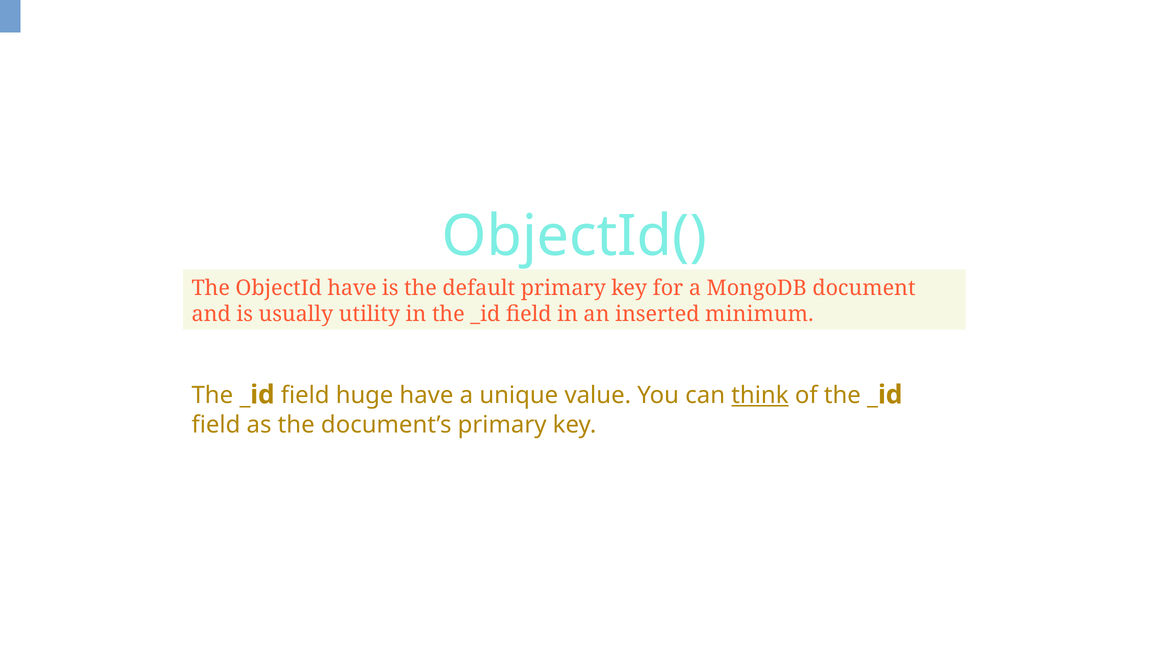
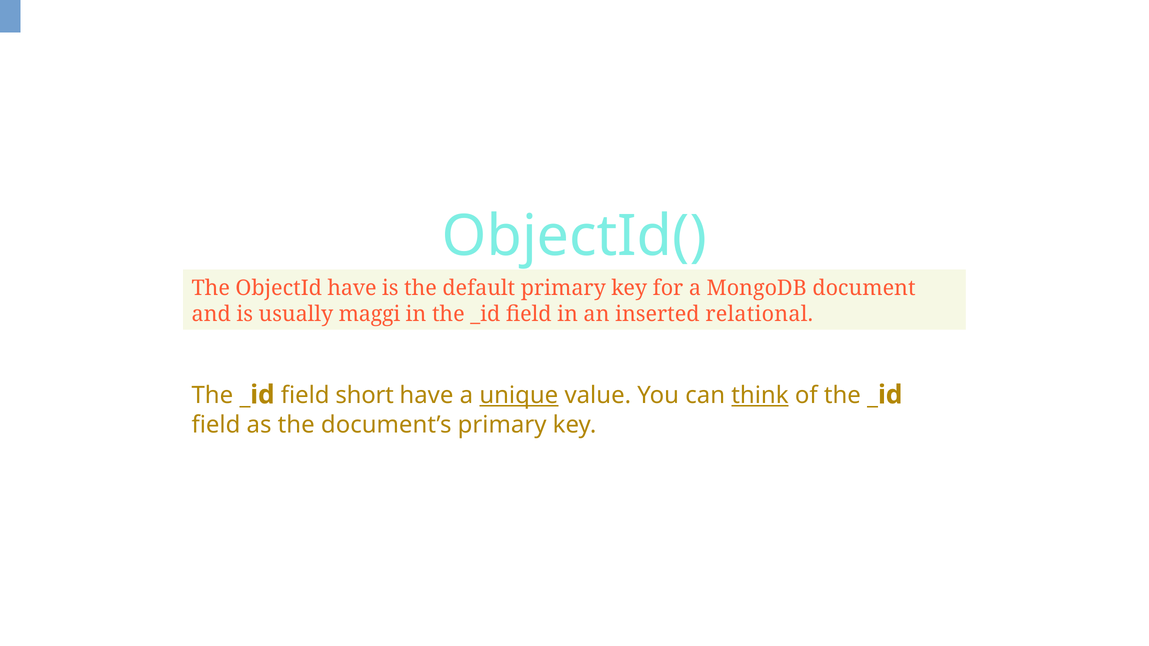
utility: utility -> maggi (370, 314)
minimum: minimum -> relational (759, 314)
huge: huge -> short (365, 396)
unique underline: none -> present (519, 396)
